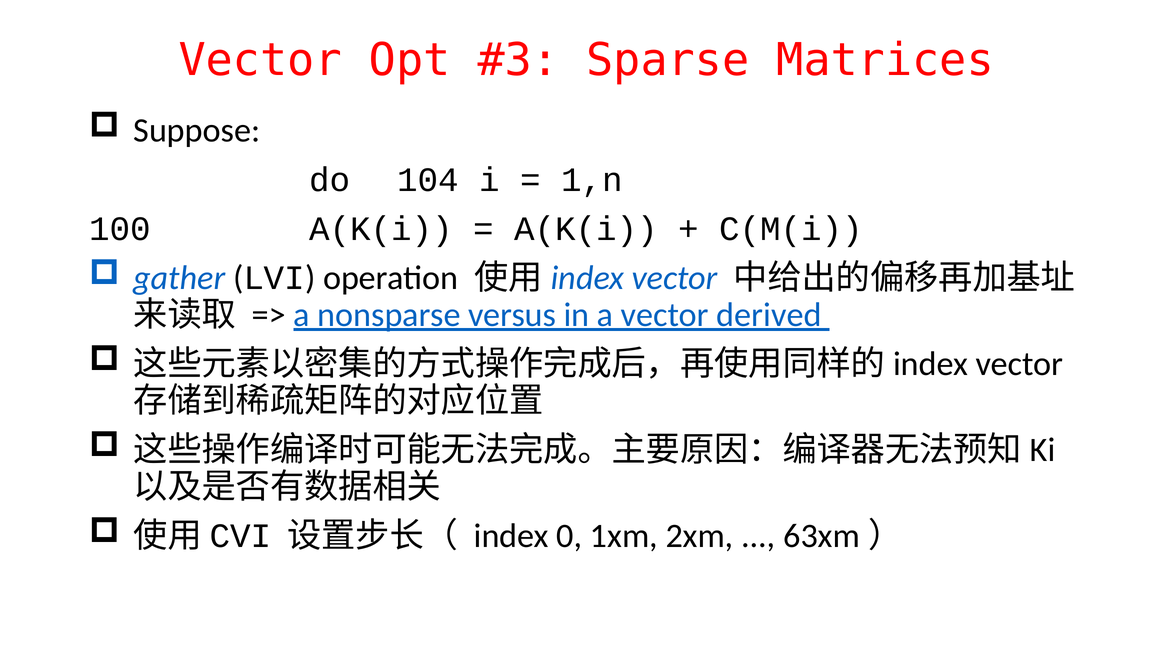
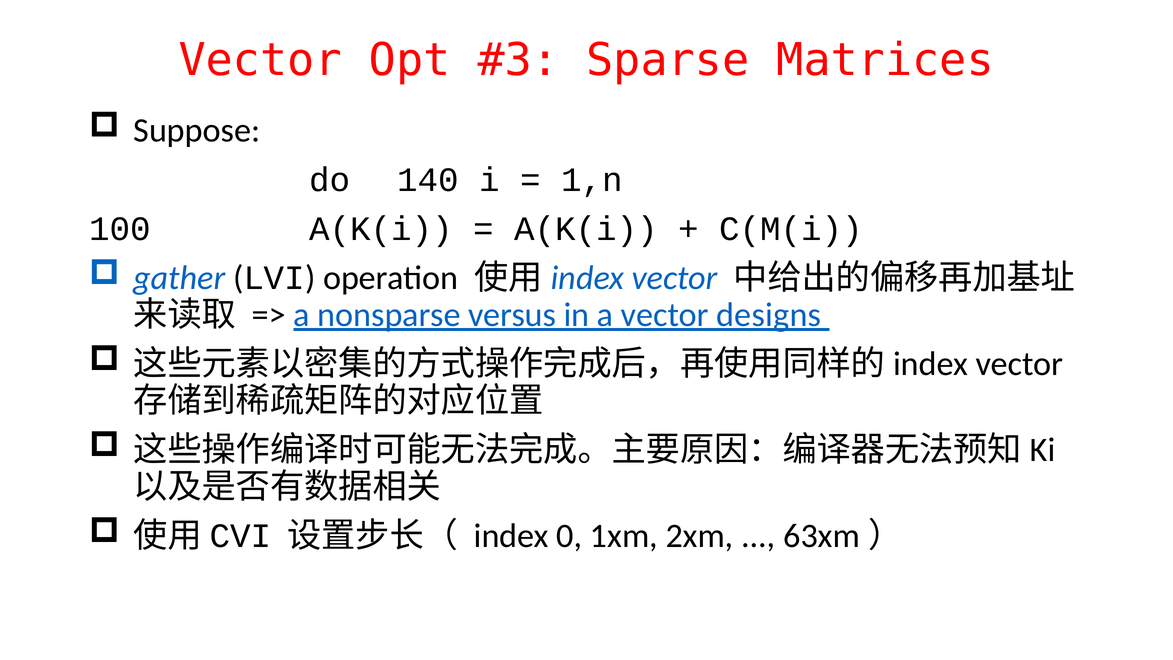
104: 104 -> 140 (428, 180)
derived: derived -> designs (769, 315)
